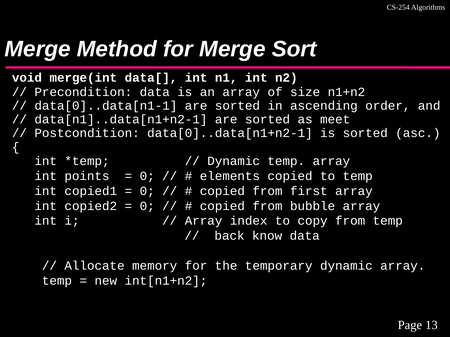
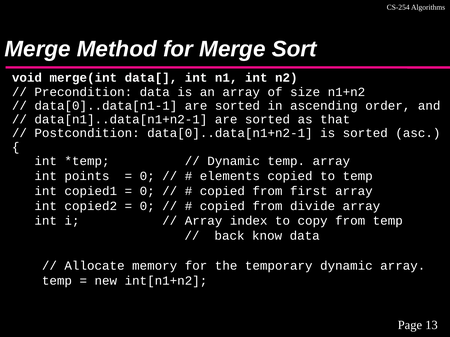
meet: meet -> that (335, 120)
bubble: bubble -> divide (313, 206)
